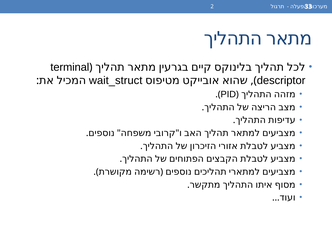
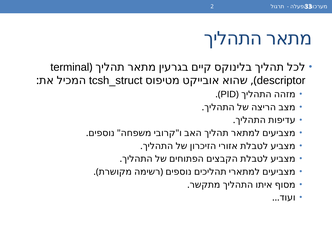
wait_struct: wait_struct -> tcsh_struct (116, 80)
